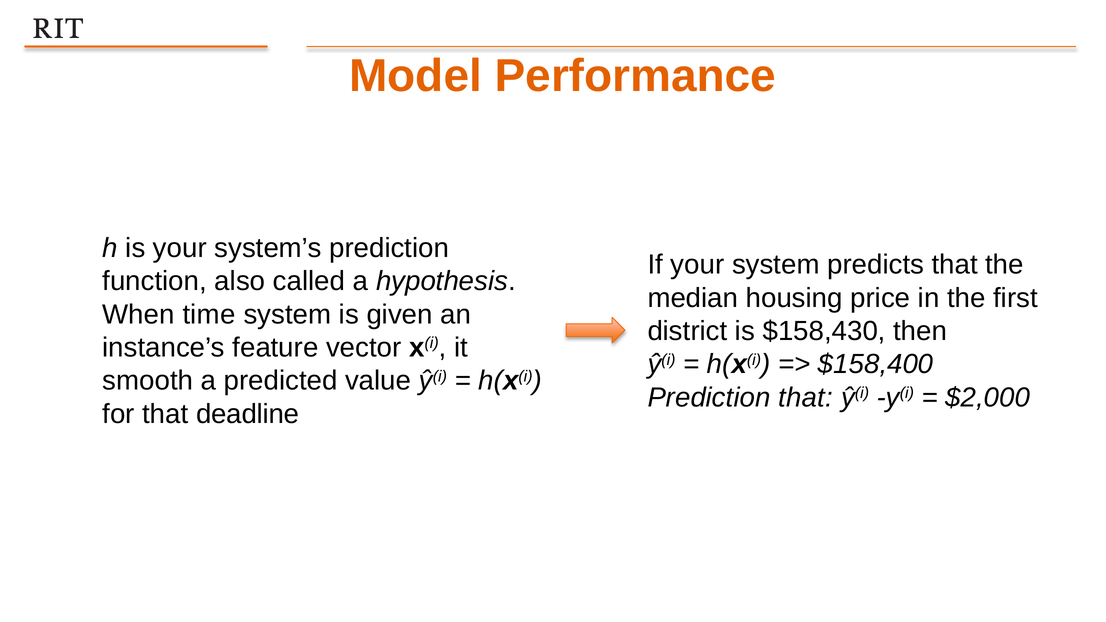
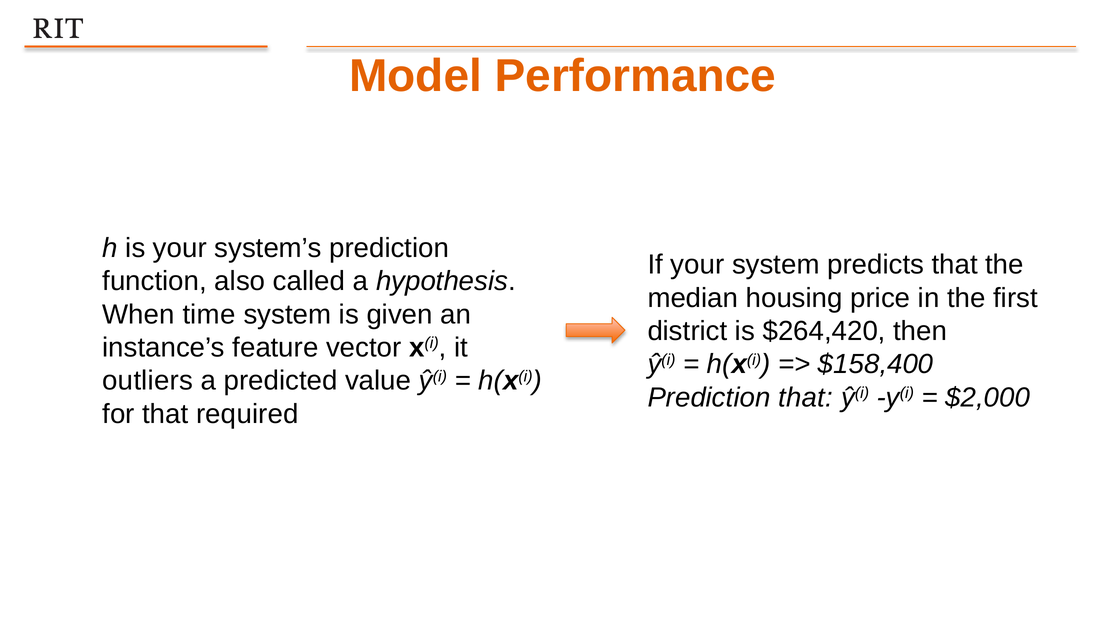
$158,430: $158,430 -> $264,420 (824, 331)
smooth: smooth -> outliers (148, 381)
deadline: deadline -> required (247, 414)
